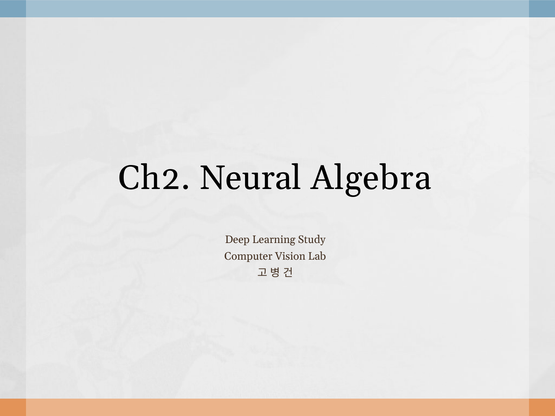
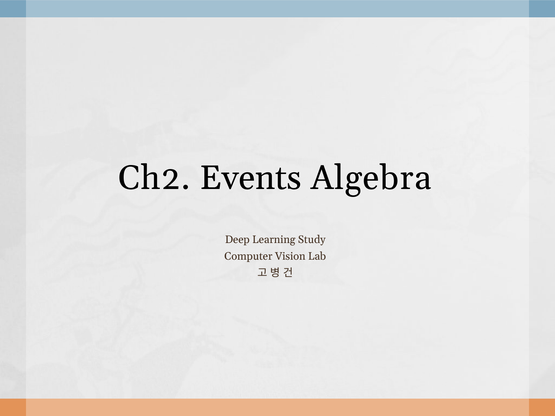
Neural: Neural -> Events (251, 178)
